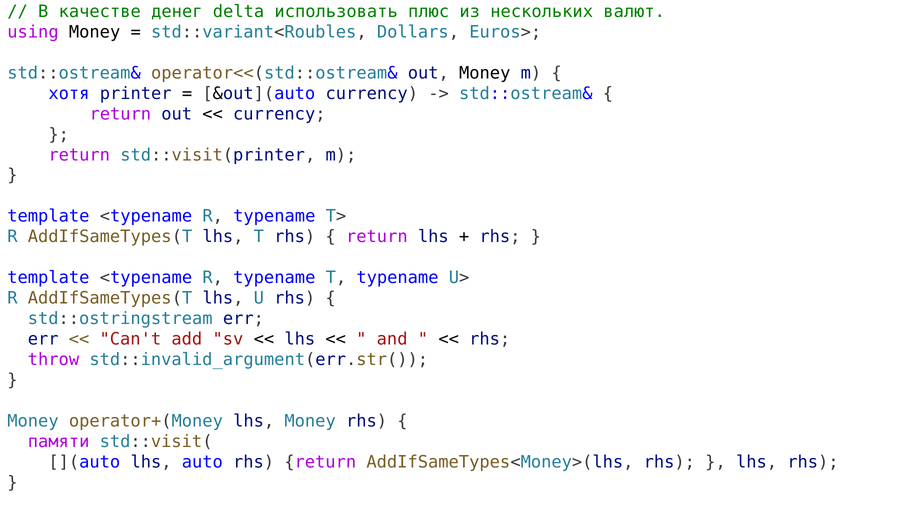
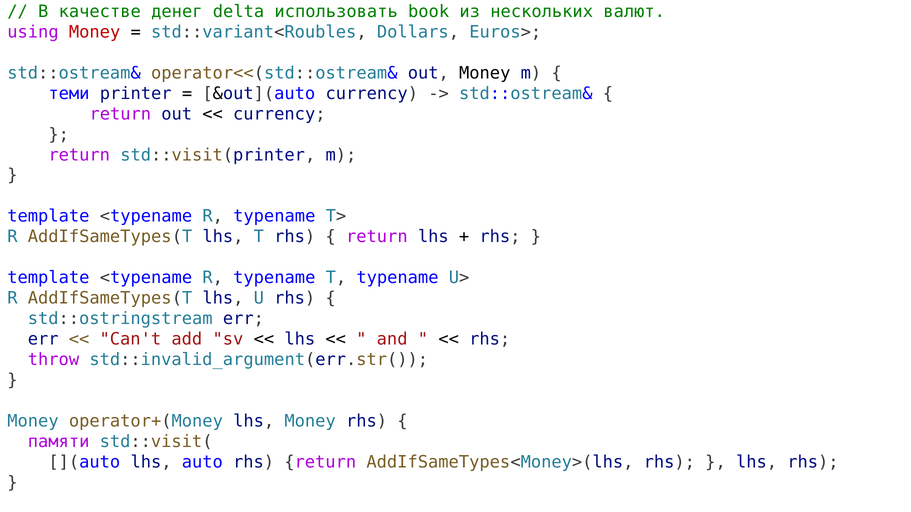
плюс: плюс -> book (429, 12)
Money colour: black -> red (95, 32)
хотя: хотя -> теми (69, 94)
